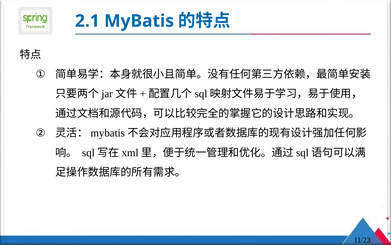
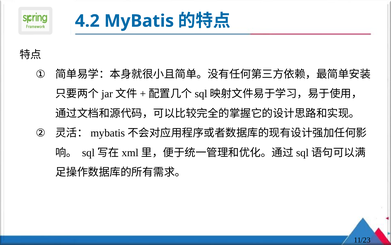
2.1: 2.1 -> 4.2 (87, 21)
